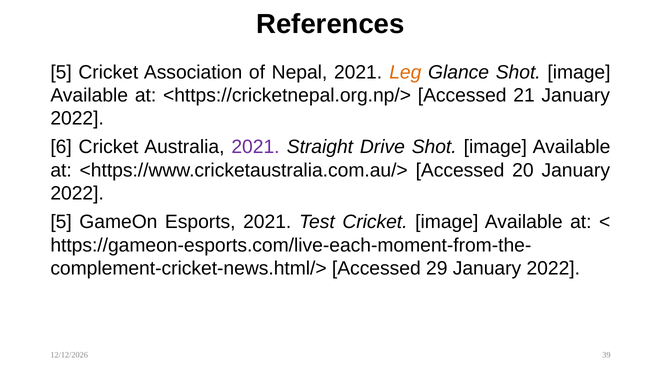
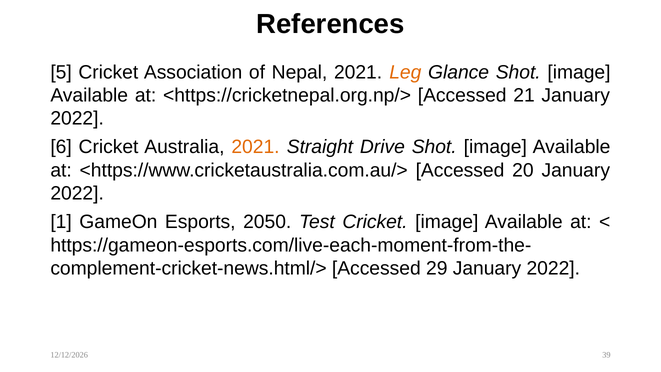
2021 colour: purple -> orange (255, 147)
5: 5 -> 1 (61, 222)
Esports 2021: 2021 -> 2050 (267, 222)
